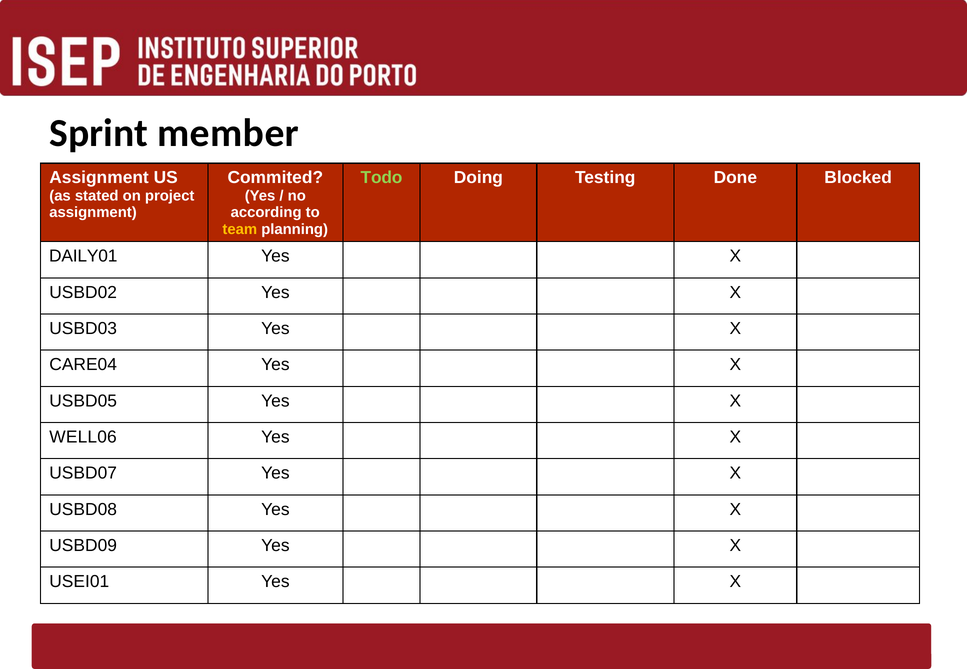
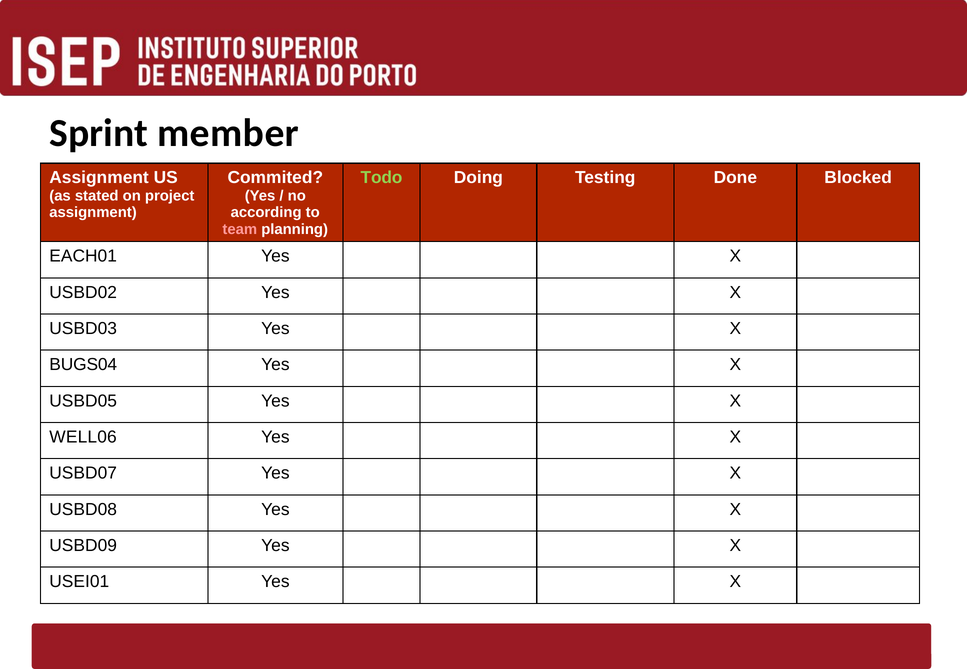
team colour: yellow -> pink (240, 229)
DAILY01: DAILY01 -> EACH01 (83, 256)
CARE04: CARE04 -> BUGS04 (83, 365)
